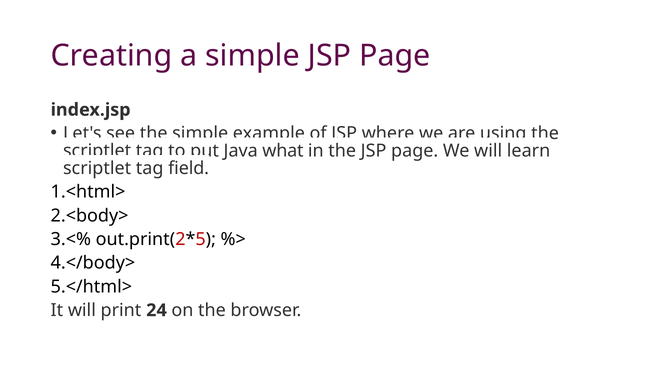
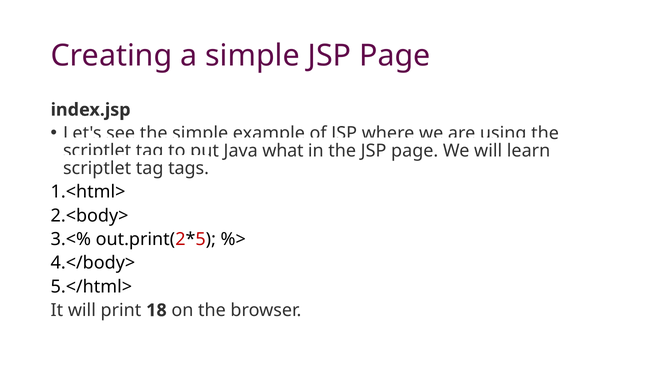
field: field -> tags (189, 169)
24: 24 -> 18 (156, 311)
